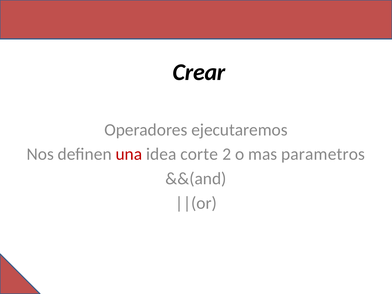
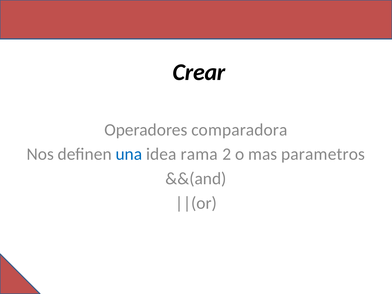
ejecutaremos: ejecutaremos -> comparadora (239, 130)
una colour: red -> blue (129, 154)
corte: corte -> rama (199, 154)
